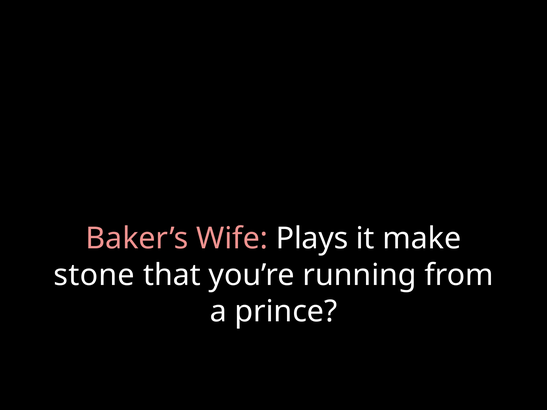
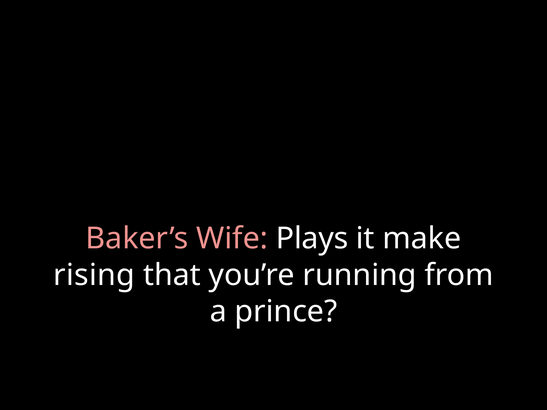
stone: stone -> rising (94, 275)
